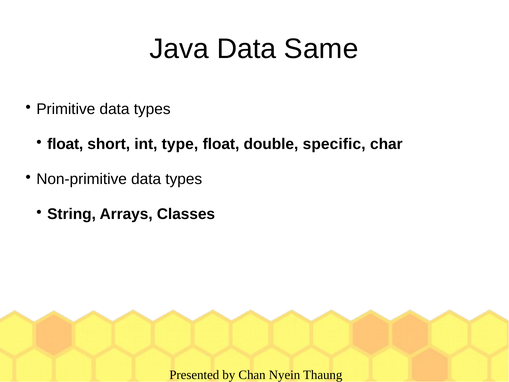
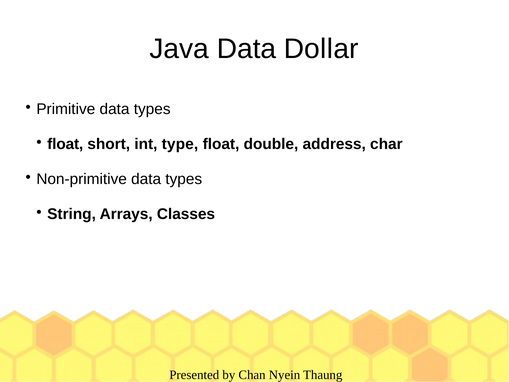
Same: Same -> Dollar (321, 49)
specific: specific -> address (334, 144)
